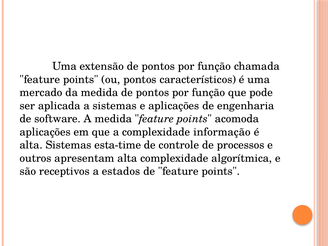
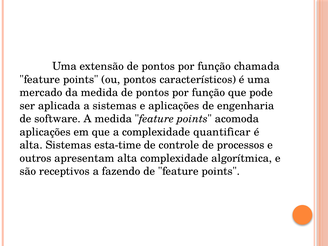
informação: informação -> quantificar (222, 132)
estados: estados -> fazendo (121, 171)
